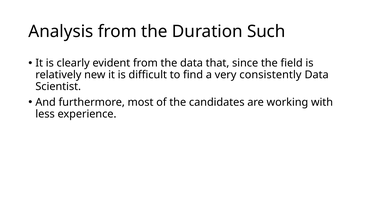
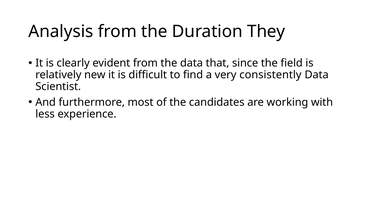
Such: Such -> They (266, 31)
